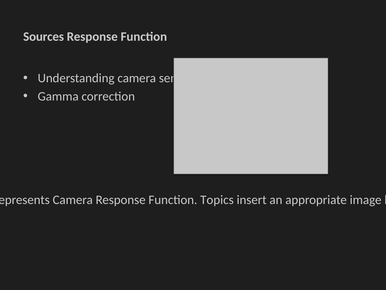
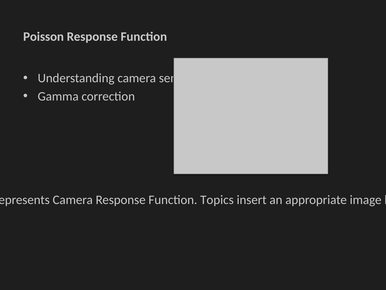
Sources: Sources -> Poisson (44, 37)
